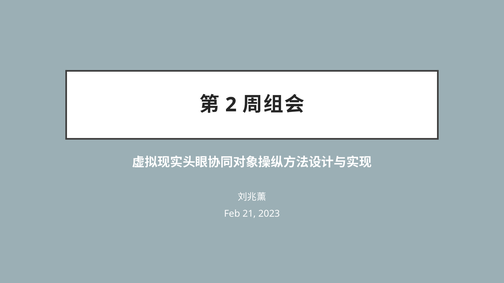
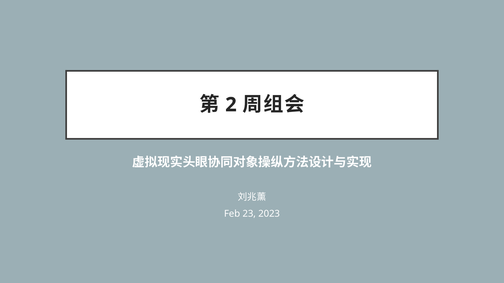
21: 21 -> 23 (249, 214)
